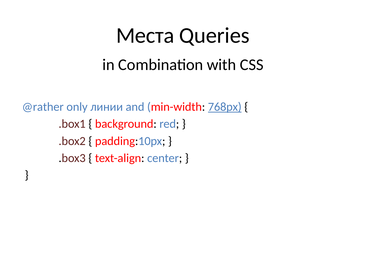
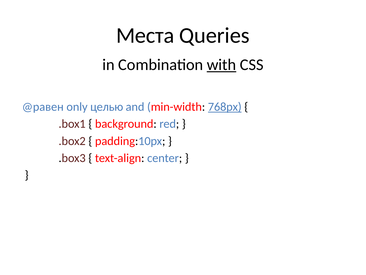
with underline: none -> present (222, 65)
@rather: @rather -> @равен (43, 107)
линии: линии -> целью (107, 107)
